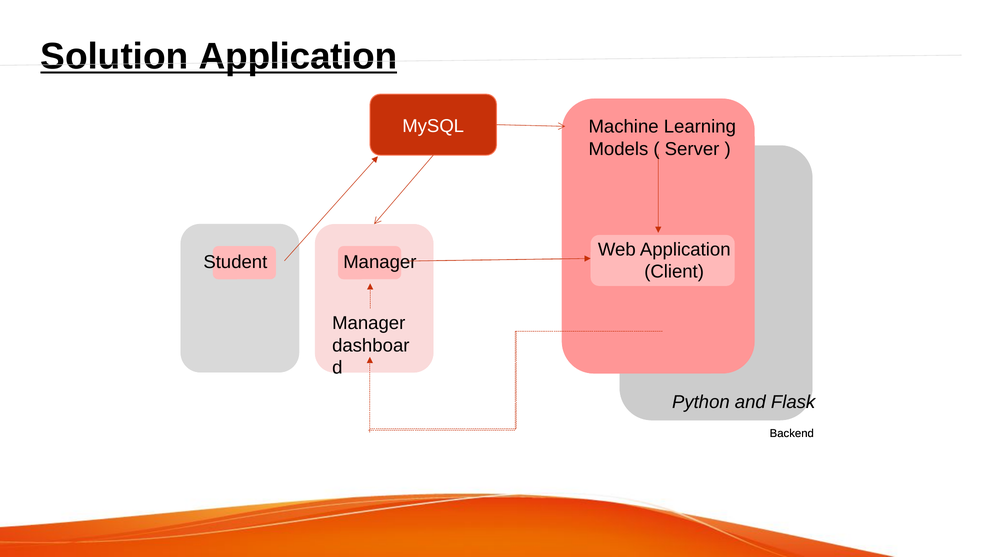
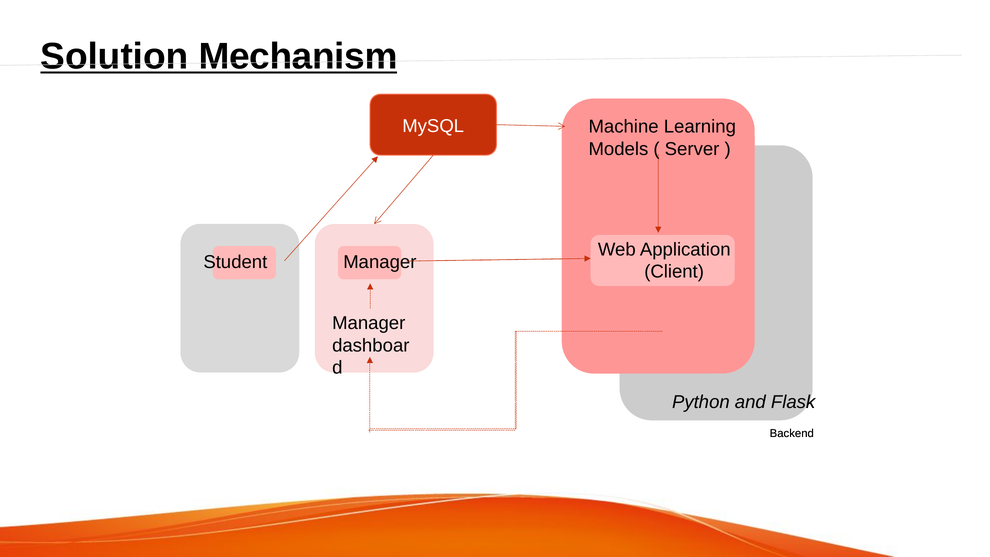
Solution Application: Application -> Mechanism (298, 56)
